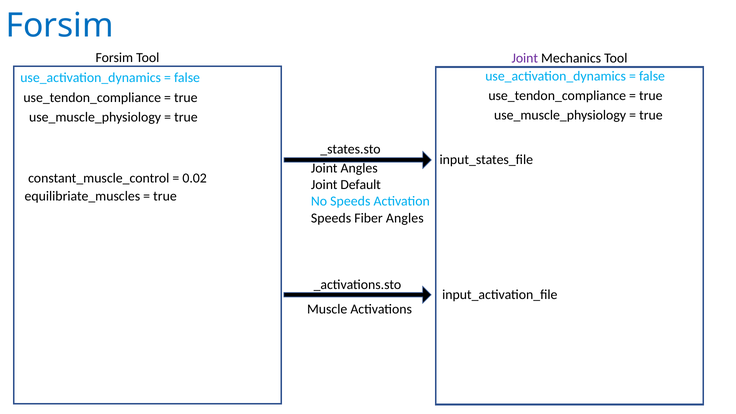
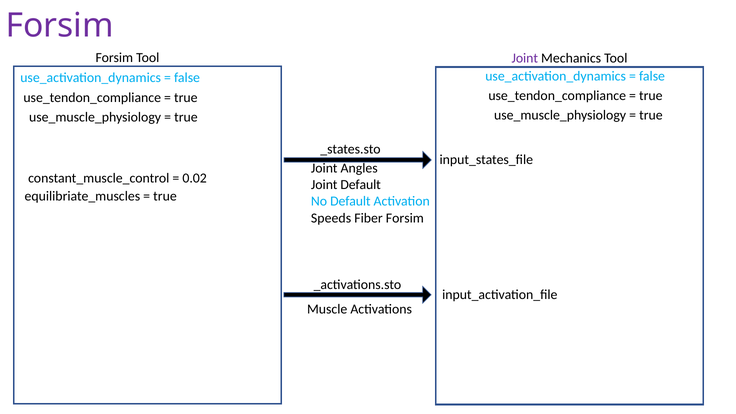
Forsim colour: blue -> purple (60, 26)
No Speeds: Speeds -> Default (350, 201)
Fiber Angles: Angles -> Forsim (405, 218)
